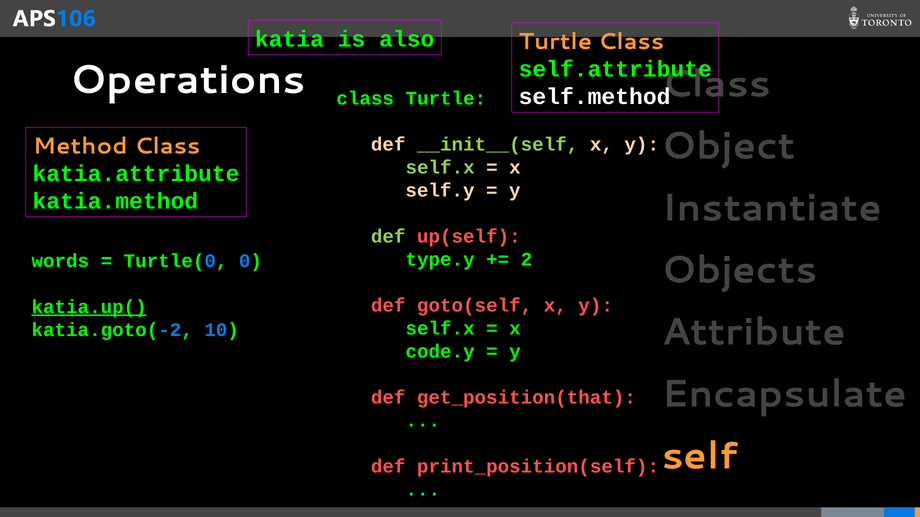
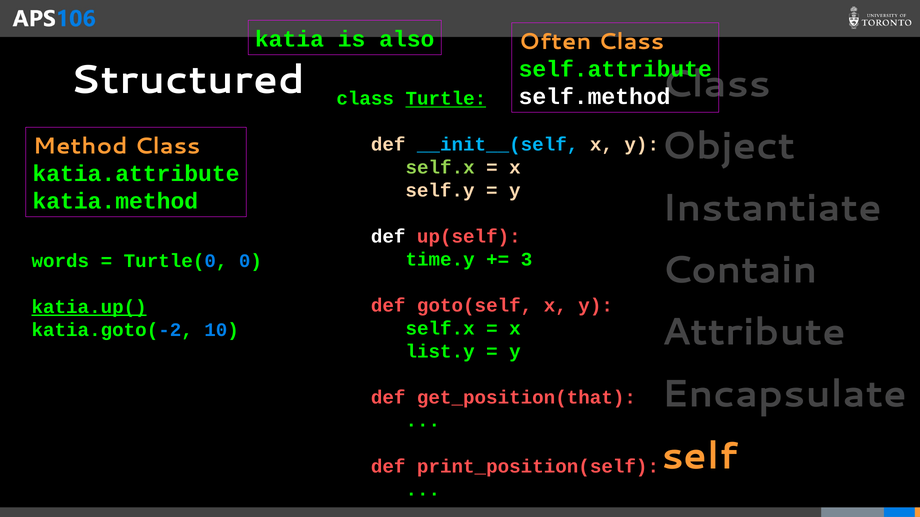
Turtle: Turtle -> Often (555, 42)
Operations: Operations -> Structured (188, 80)
Turtle underline: none -> present (446, 99)
__init__(self colour: light green -> light blue (498, 145)
def colour: light green -> white (388, 237)
type.y: type.y -> time.y (440, 260)
2: 2 -> 3 (527, 260)
Objects: Objects -> Contain (739, 270)
code.y: code.y -> list.y (440, 352)
